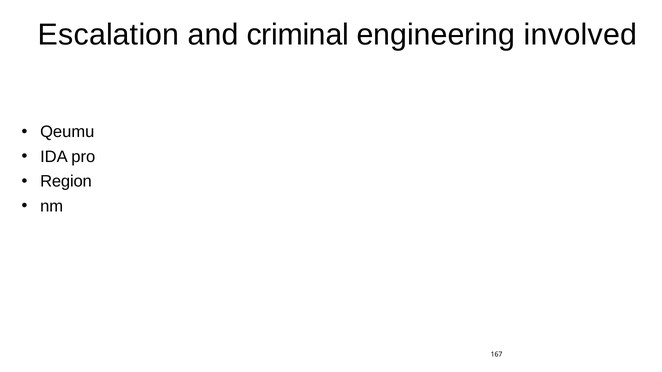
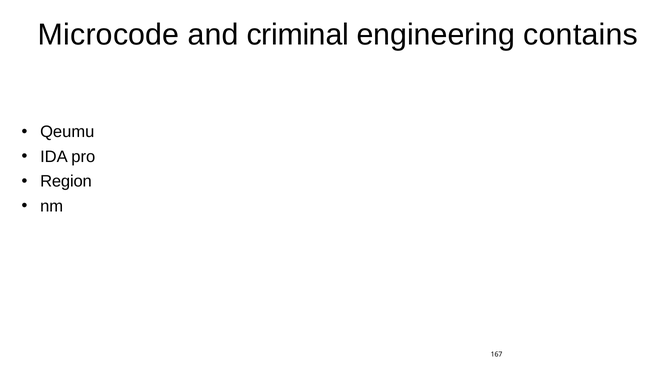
Escalation: Escalation -> Microcode (109, 35)
involved: involved -> contains (581, 35)
